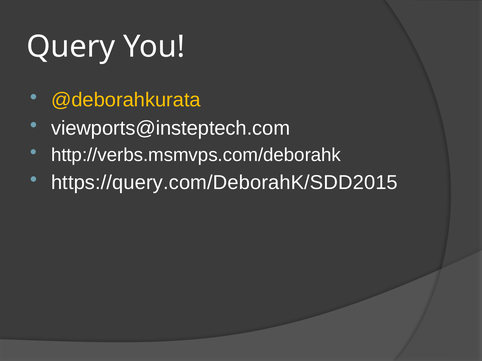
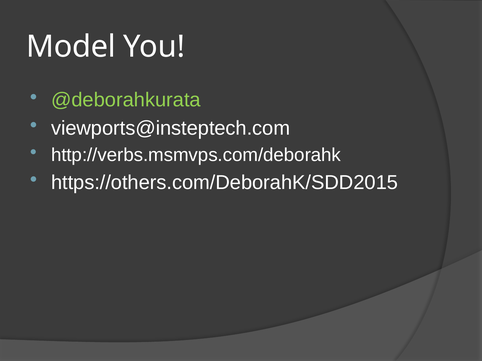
Query: Query -> Model (71, 47)
@deborahkurata colour: yellow -> light green (126, 100)
https://query.com/DeborahK/SDD2015: https://query.com/DeborahK/SDD2015 -> https://others.com/DeborahK/SDD2015 (224, 183)
